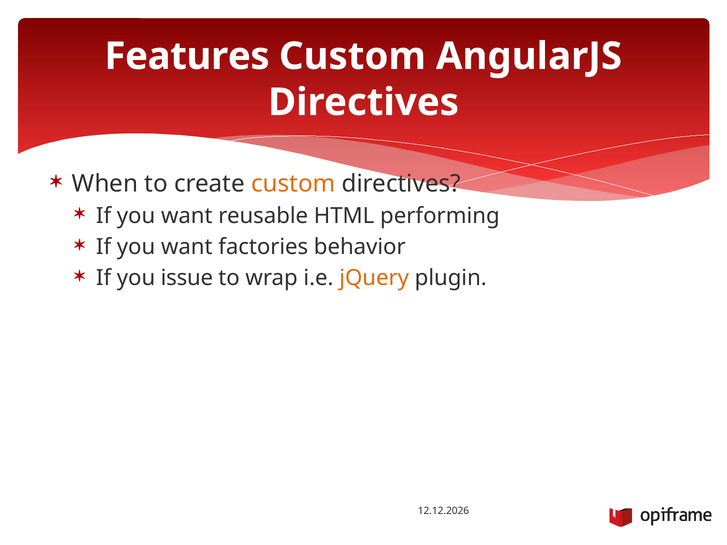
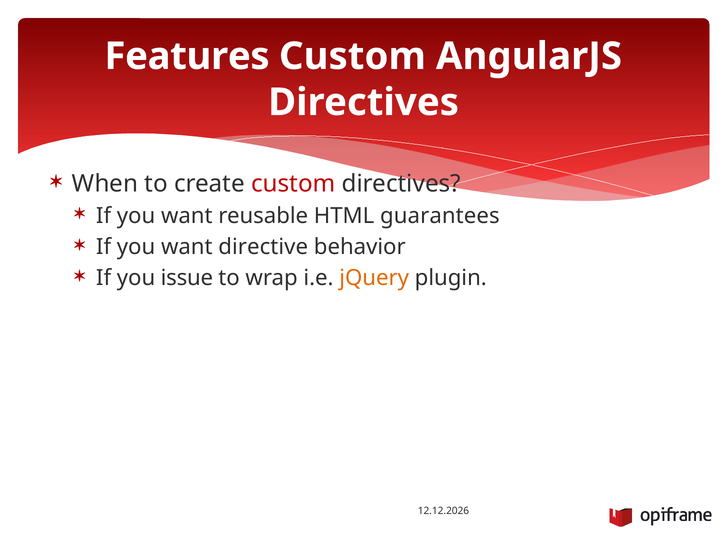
custom colour: orange -> red (293, 184)
performing: performing -> guarantees (440, 216)
factories: factories -> directive (263, 247)
